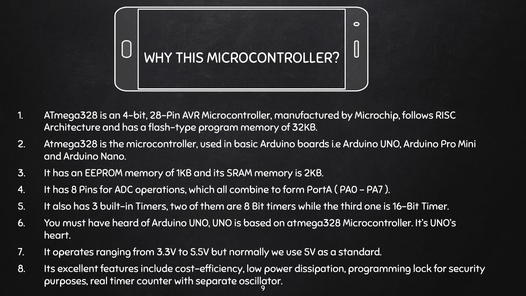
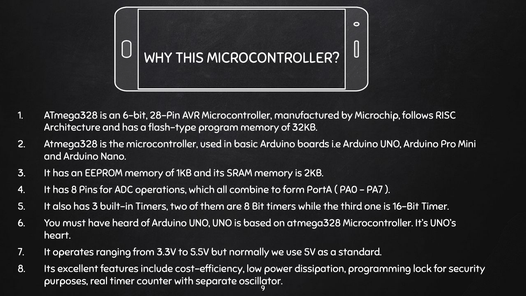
4-bit: 4-bit -> 6-bit (135, 115)
